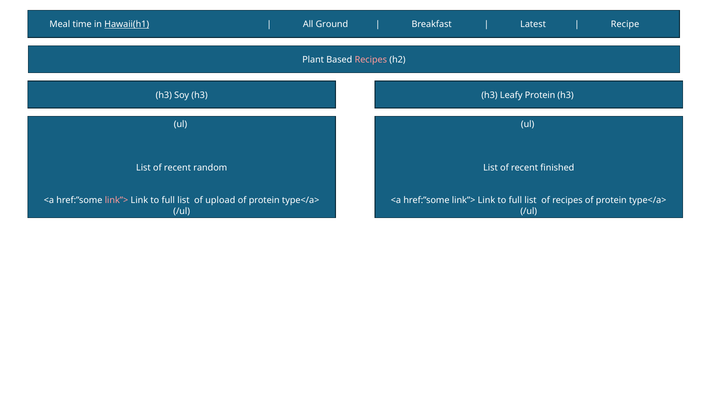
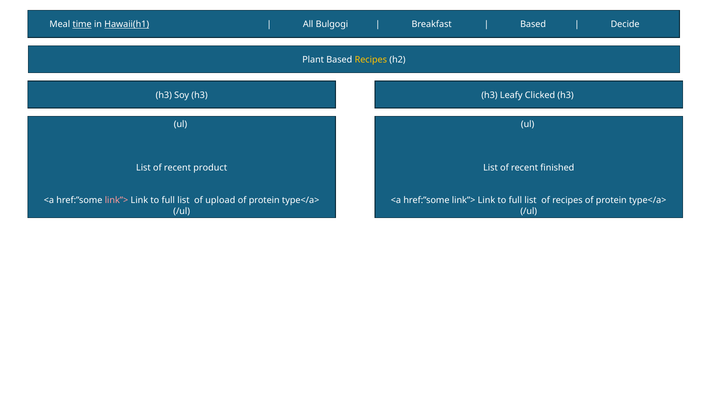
time underline: none -> present (82, 24)
Ground: Ground -> Bulgogi (332, 24)
Latest: Latest -> Based (533, 24)
Recipe: Recipe -> Decide (625, 24)
Recipes colour: pink -> yellow (371, 60)
Leafy Protein: Protein -> Clicked (540, 95)
random: random -> product (210, 168)
